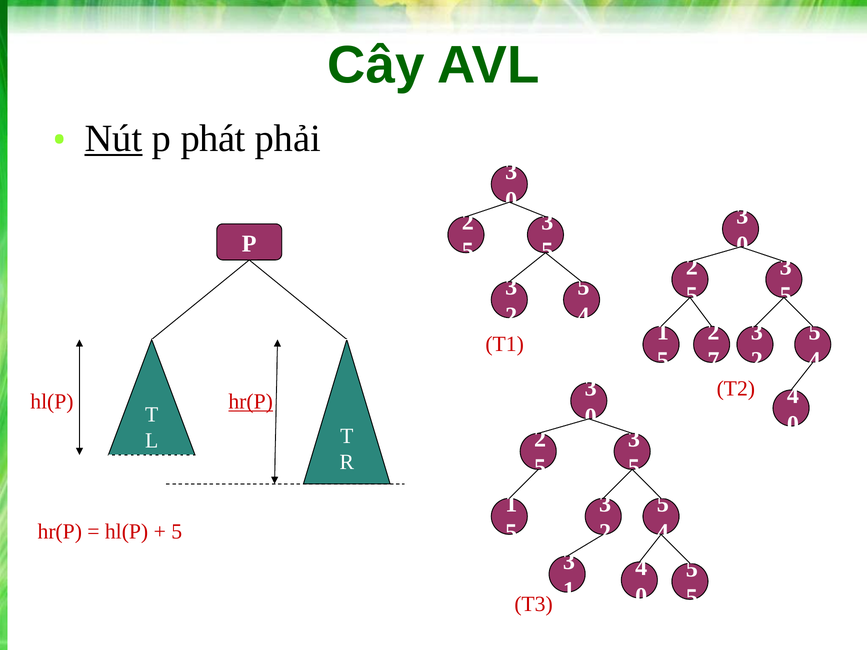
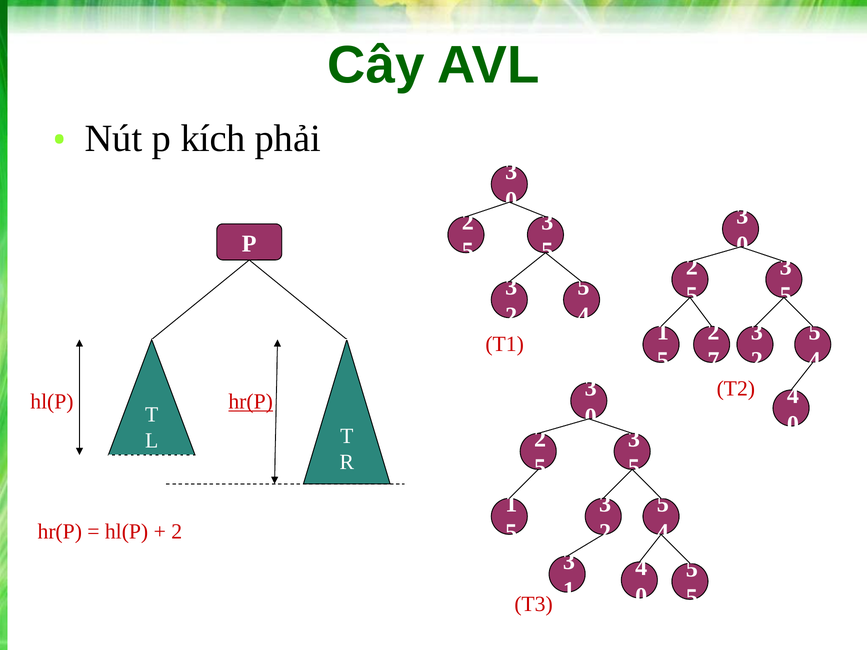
Nút underline: present -> none (113, 139)
phát: phát -> kích (213, 139)
5: 5 -> 2 (177, 532)
